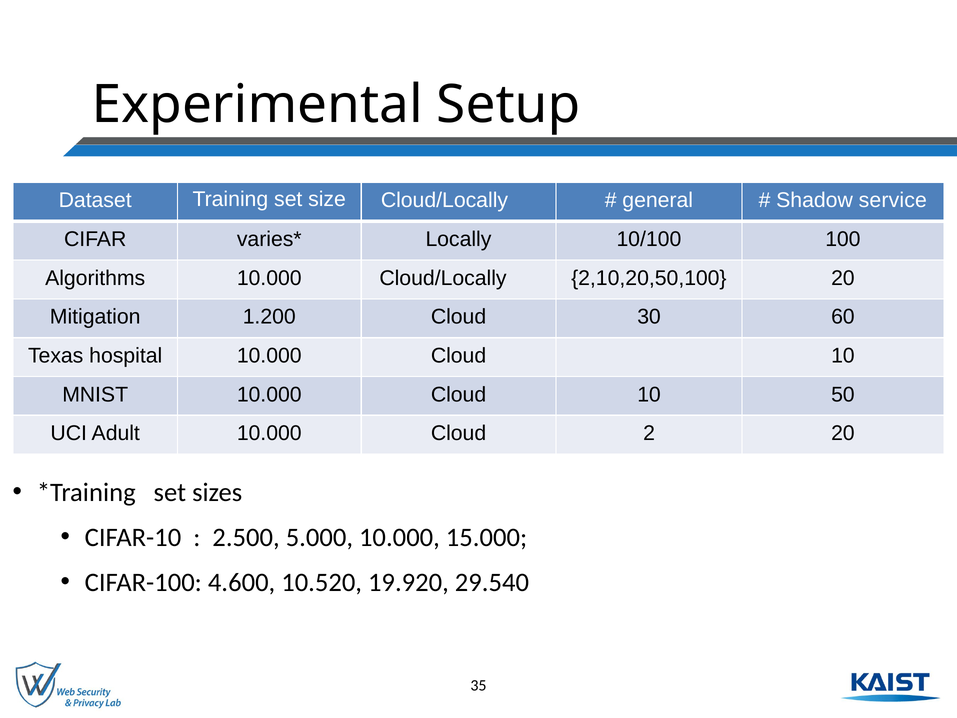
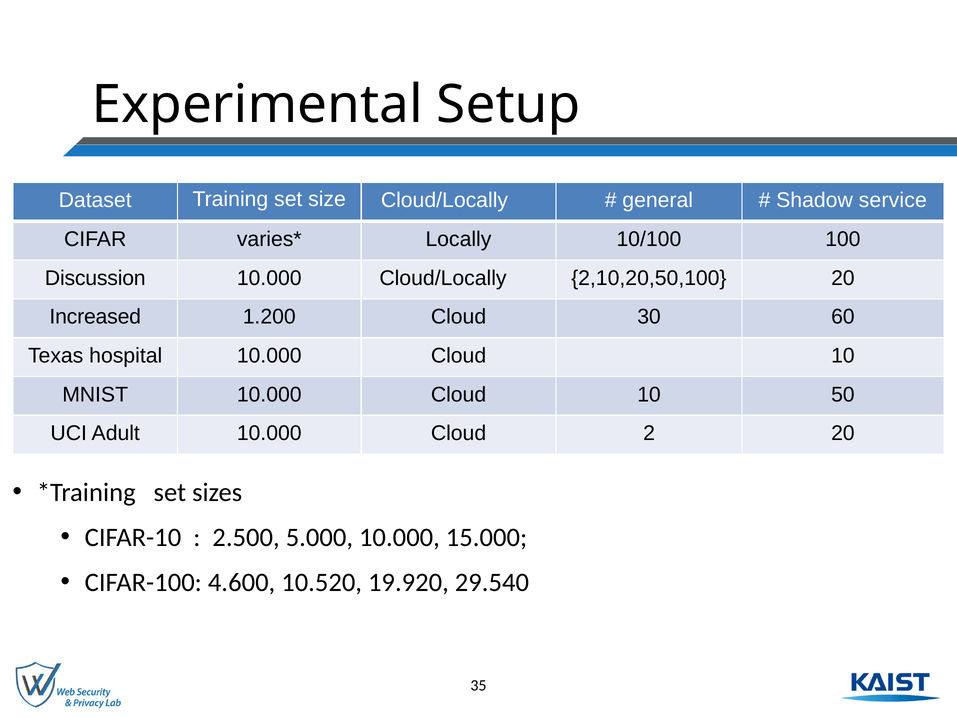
Algorithms: Algorithms -> Discussion (95, 278)
Mitigation: Mitigation -> Increased (95, 317)
